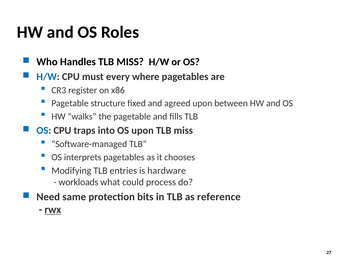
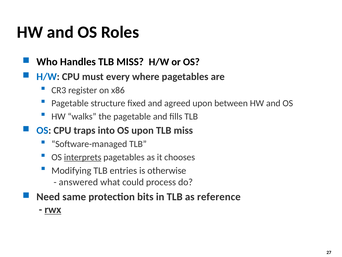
interprets underline: none -> present (83, 157)
hardware: hardware -> otherwise (167, 170)
workloads: workloads -> answered (78, 182)
